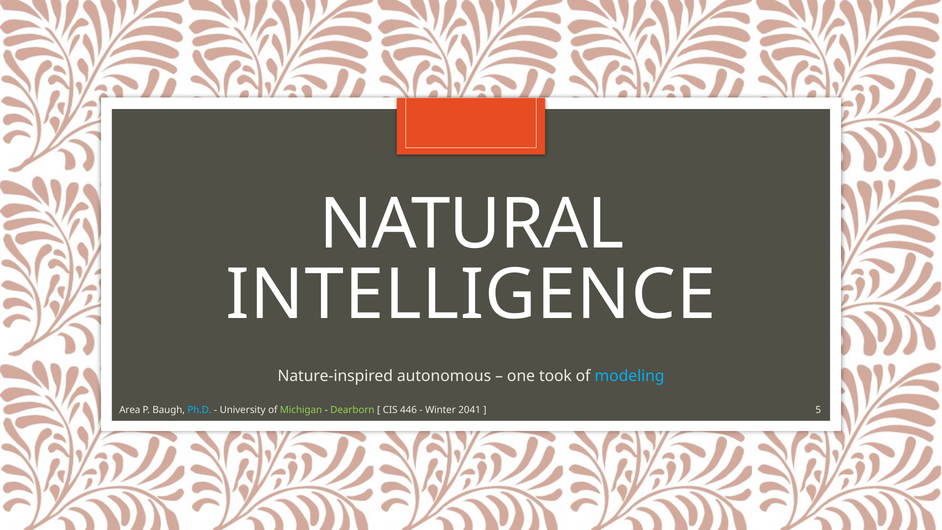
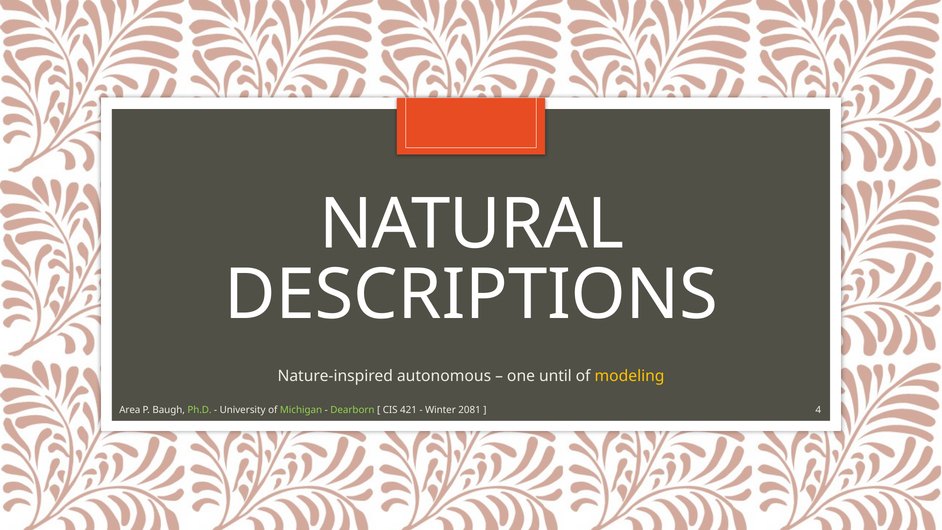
INTELLIGENCE: INTELLIGENCE -> DESCRIPTIONS (471, 295)
took: took -> until (555, 376)
modeling colour: light blue -> yellow (630, 376)
Ph.D colour: light blue -> light green (200, 410)
446: 446 -> 421 (408, 410)
2041: 2041 -> 2081 (470, 410)
5: 5 -> 4 (818, 410)
